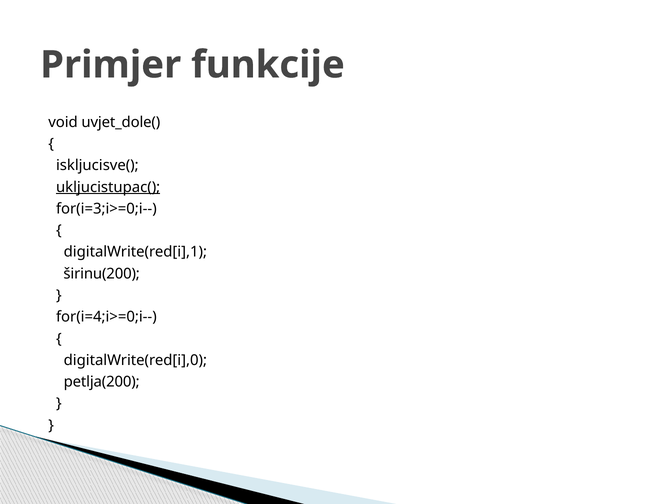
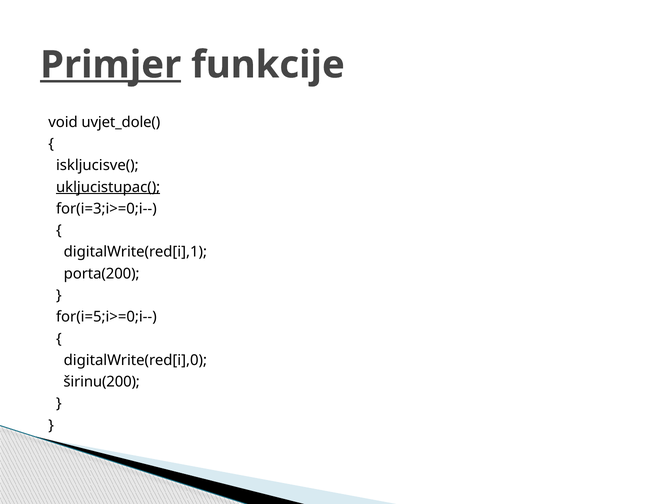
Primjer underline: none -> present (111, 65)
širinu(200: širinu(200 -> porta(200 (102, 274)
for(i=4;i>=0;i--: for(i=4;i>=0;i-- -> for(i=5;i>=0;i-- (106, 317)
petlja(200: petlja(200 -> širinu(200 (102, 382)
